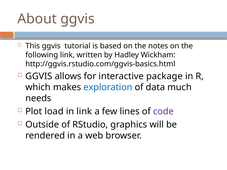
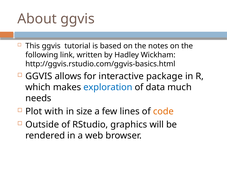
load: load -> with (54, 112)
in link: link -> size (84, 112)
code colour: purple -> orange (163, 112)
